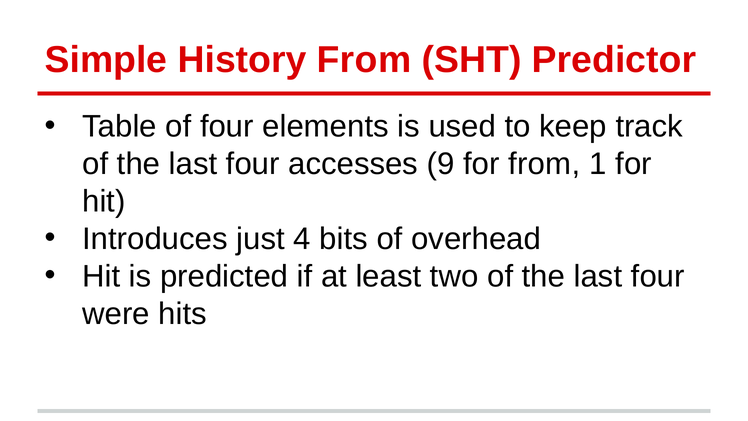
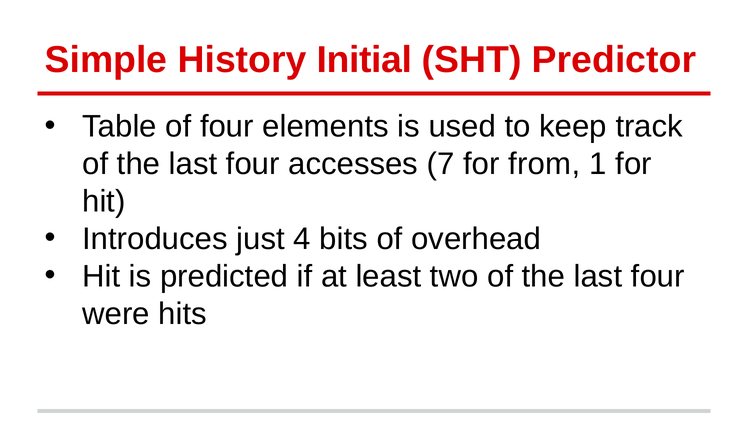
History From: From -> Initial (364, 60)
9: 9 -> 7 (441, 164)
